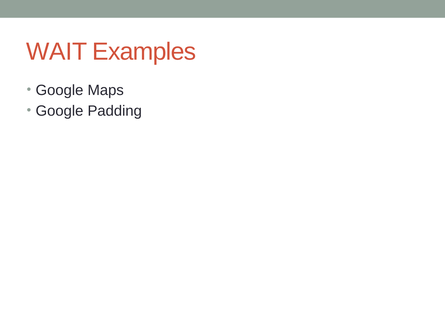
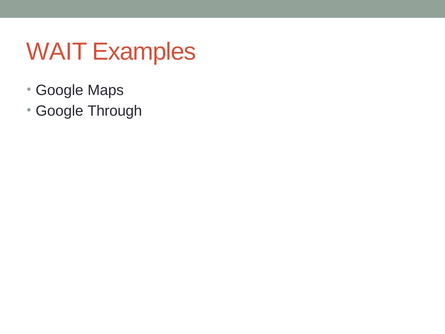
Padding: Padding -> Through (115, 111)
